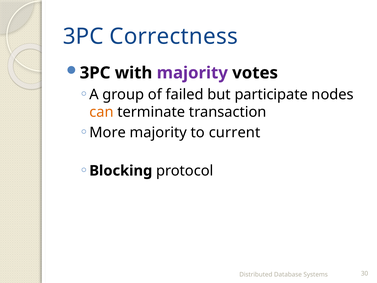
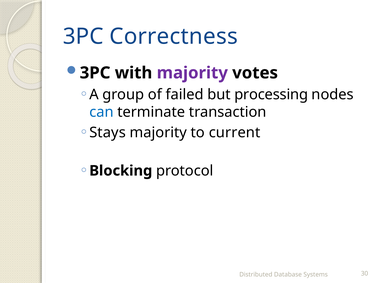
participate: participate -> processing (271, 94)
can colour: orange -> blue (101, 112)
More: More -> Stays (108, 132)
